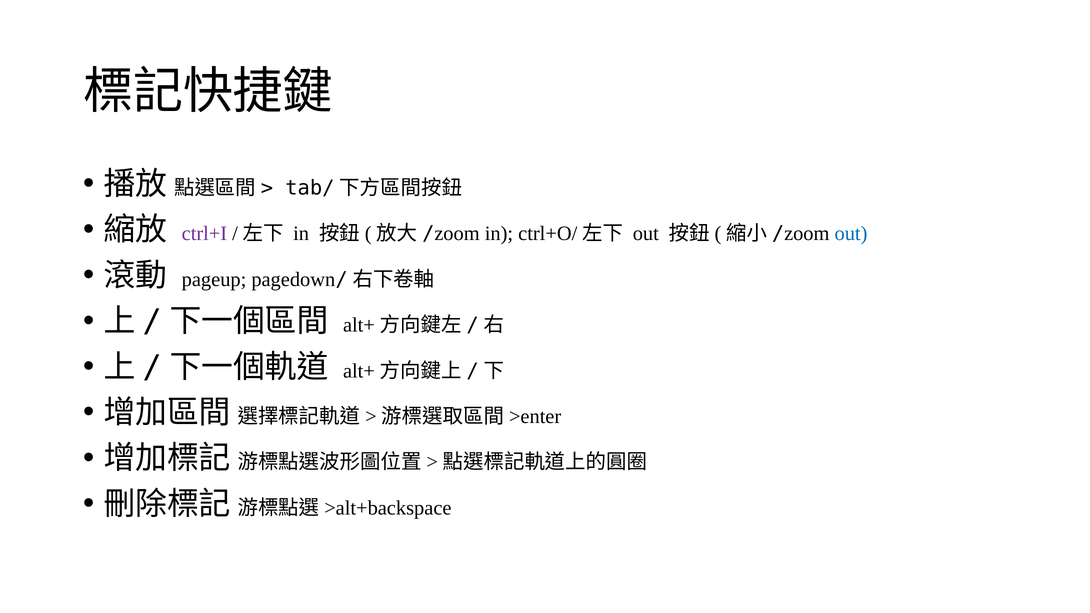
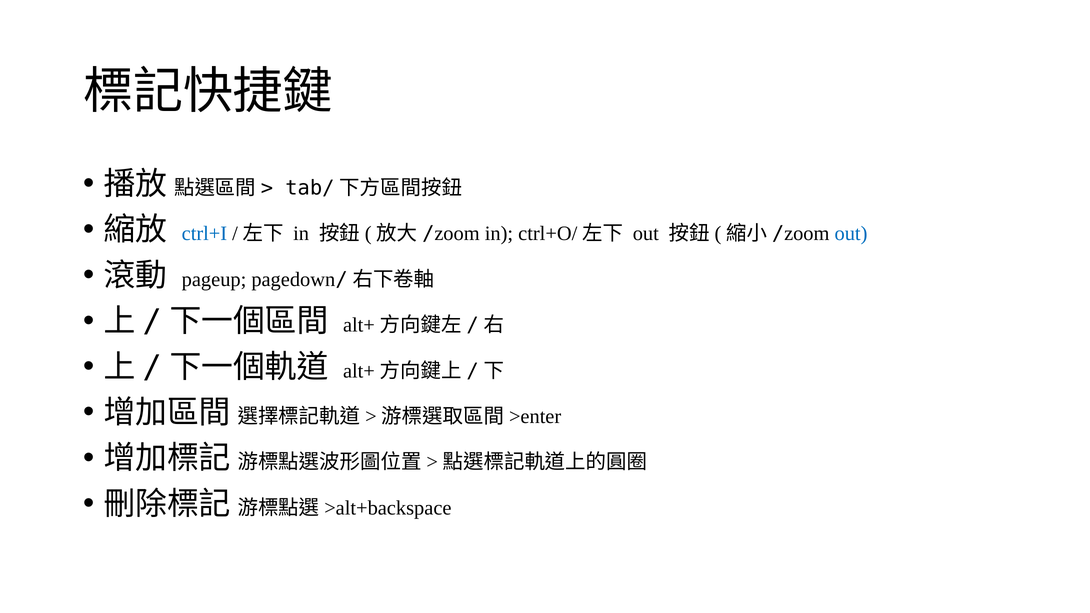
ctrl+I colour: purple -> blue (204, 234)
